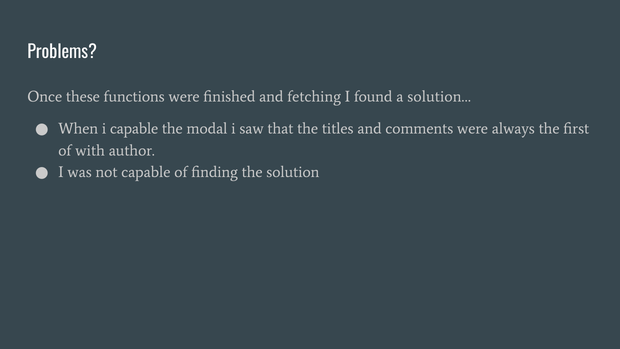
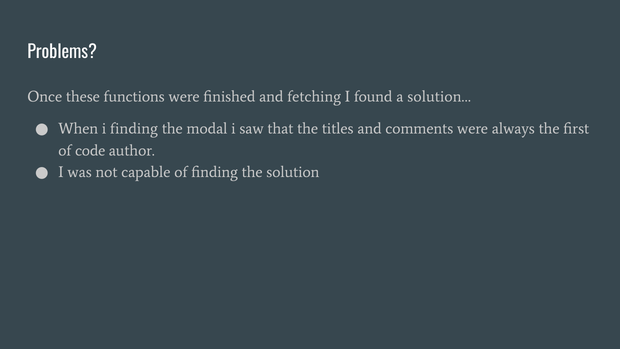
i capable: capable -> finding (134, 129)
with: with -> code (90, 150)
